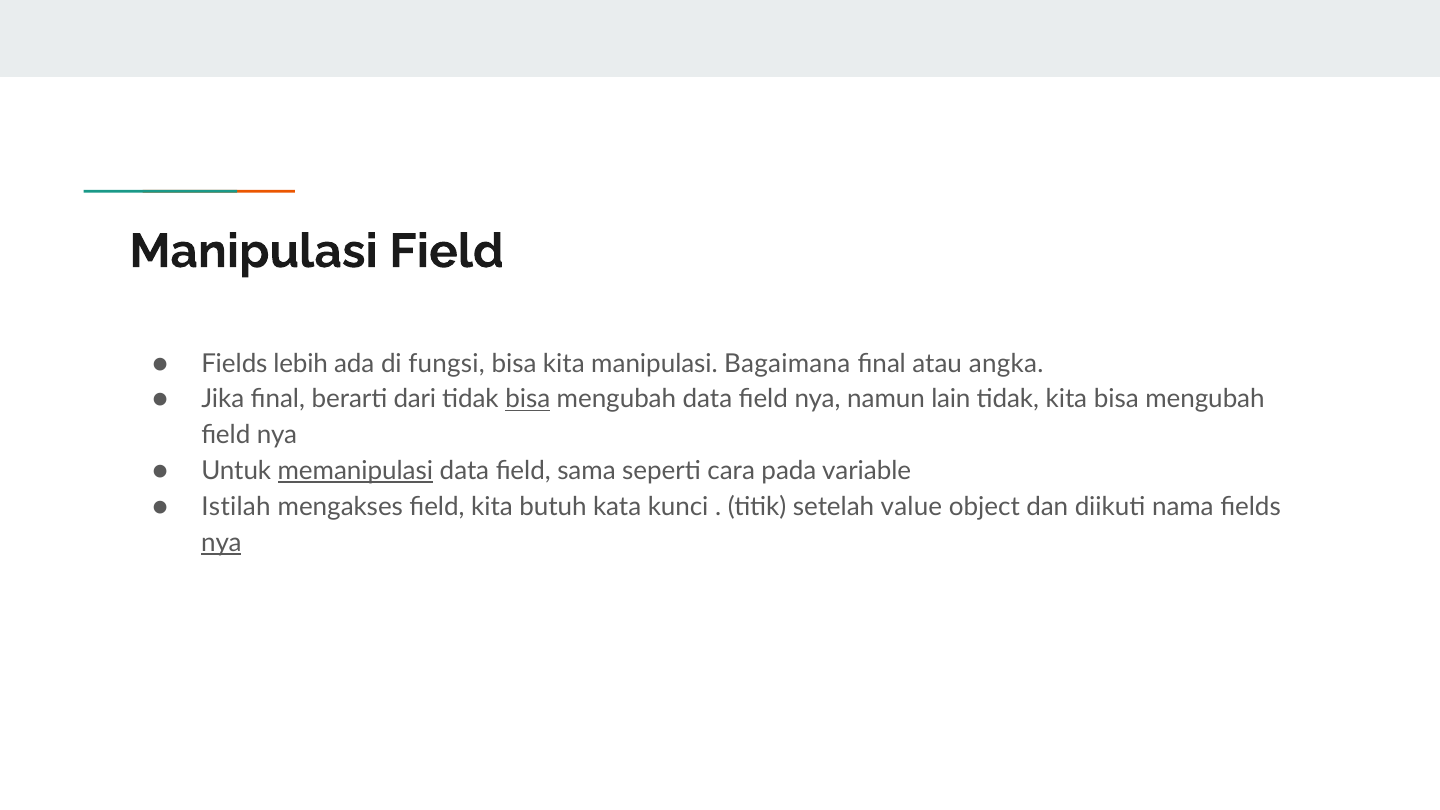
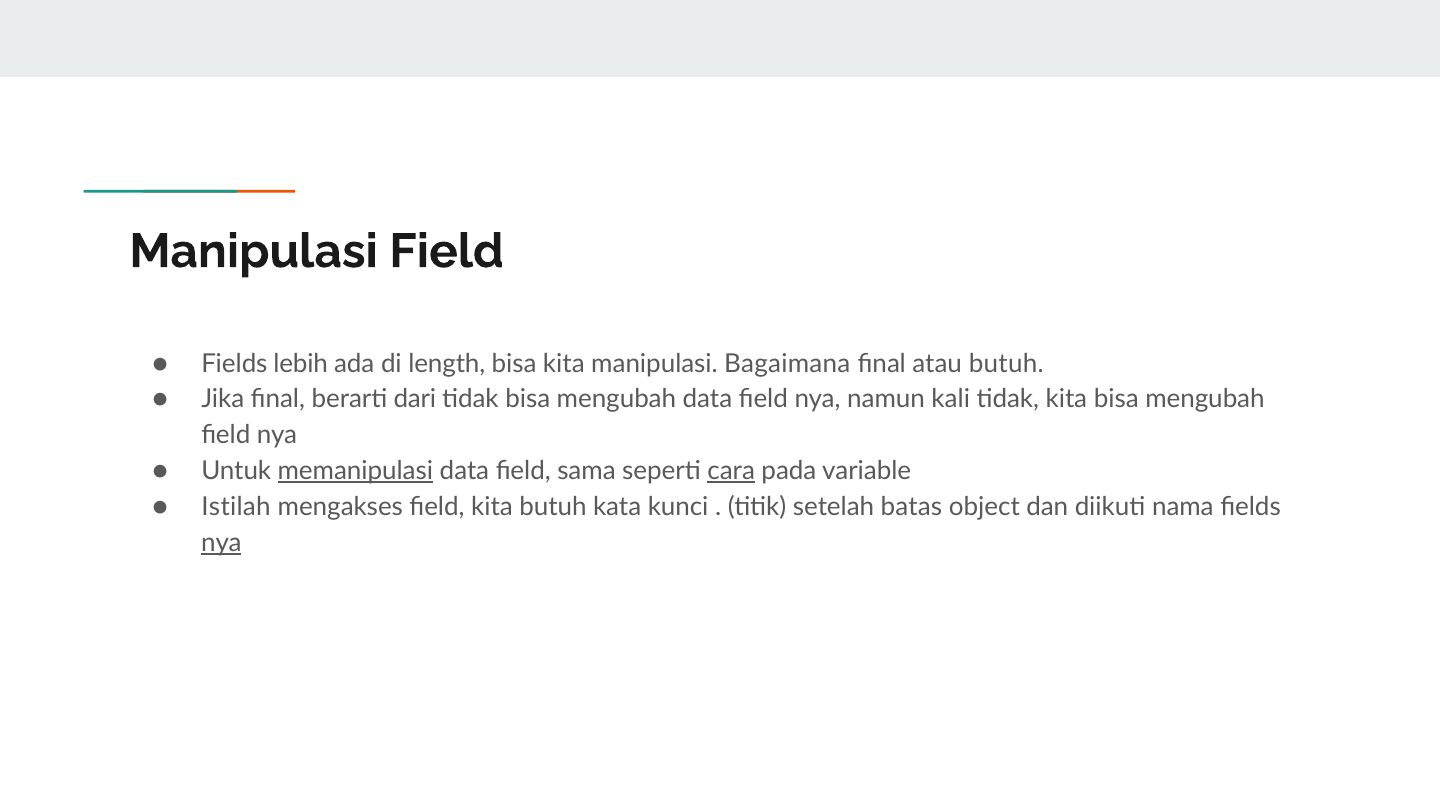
fungsi: fungsi -> length (447, 364)
atau angka: angka -> butuh (1006, 364)
bisa underline: present -> none (528, 399)
lain: lain -> kali (951, 399)
cara underline: none -> present (731, 471)
value: value -> batas (911, 507)
